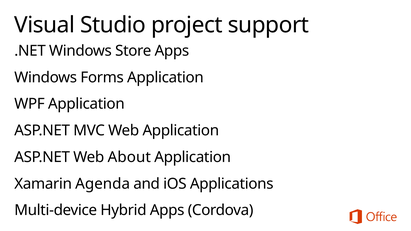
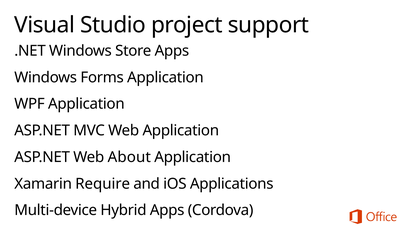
Agenda: Agenda -> Require (103, 184)
